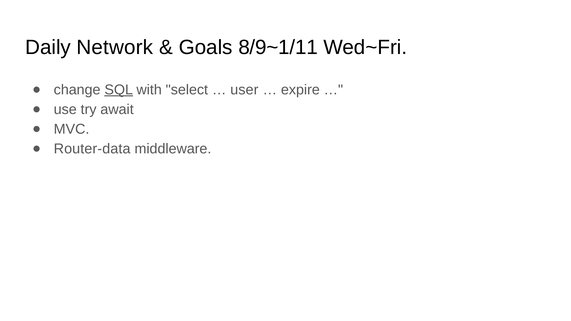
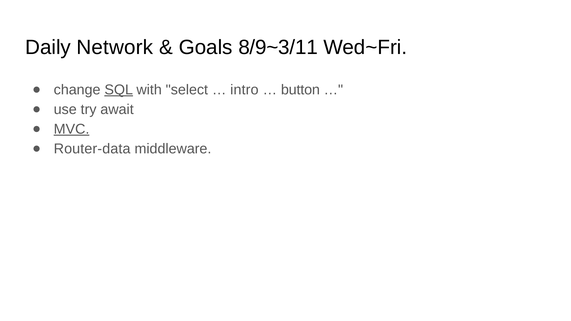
8/9~1/11: 8/9~1/11 -> 8/9~3/11 (278, 47)
user: user -> intro (244, 90)
expire: expire -> button (300, 90)
MVC underline: none -> present (72, 129)
